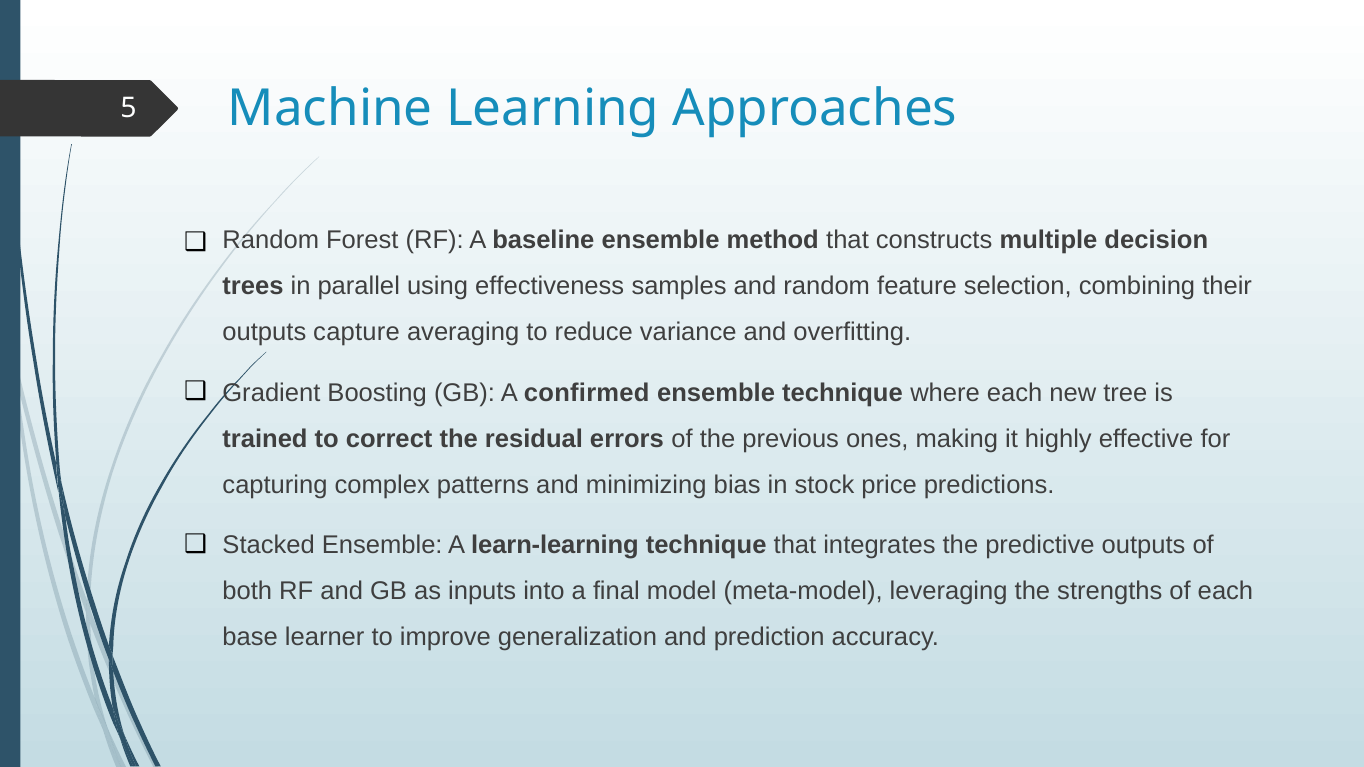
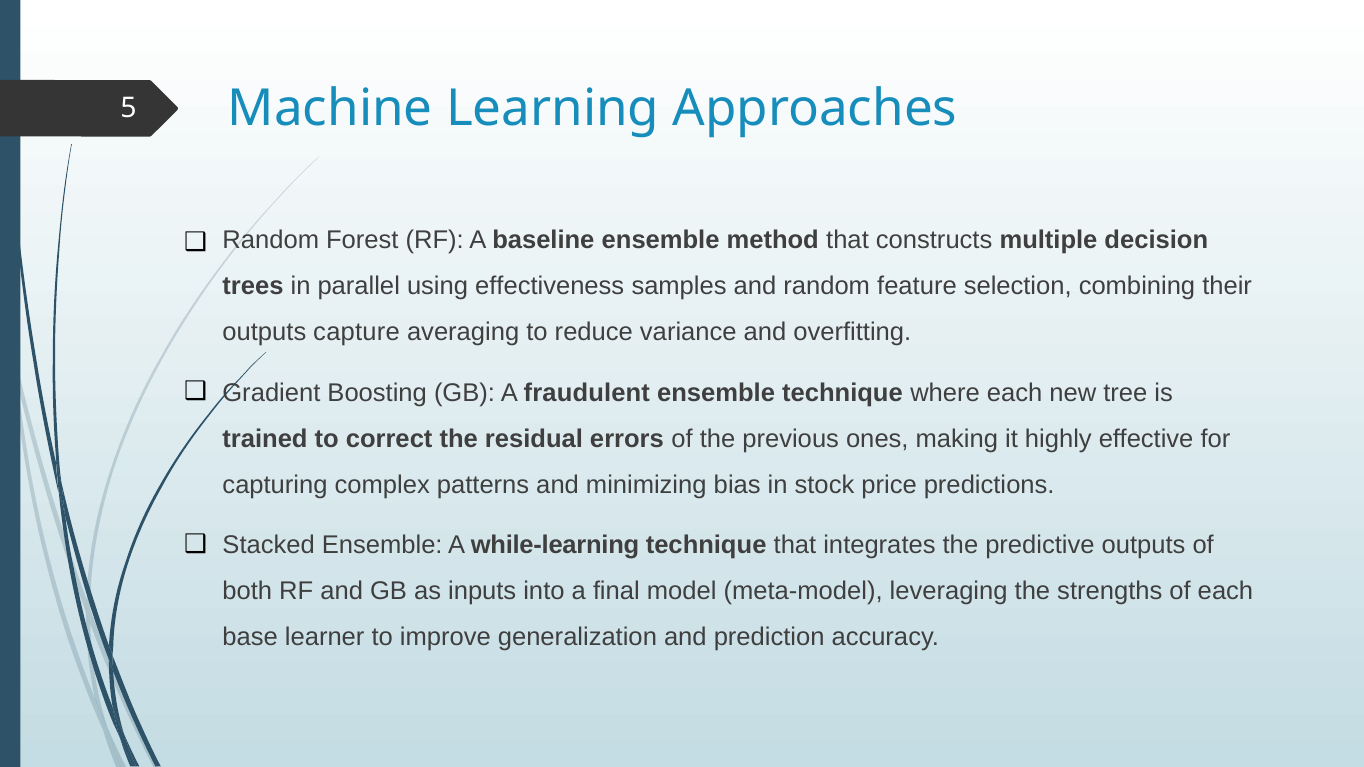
confirmed: confirmed -> fraudulent (587, 393)
learn-learning: learn-learning -> while-learning (555, 545)
